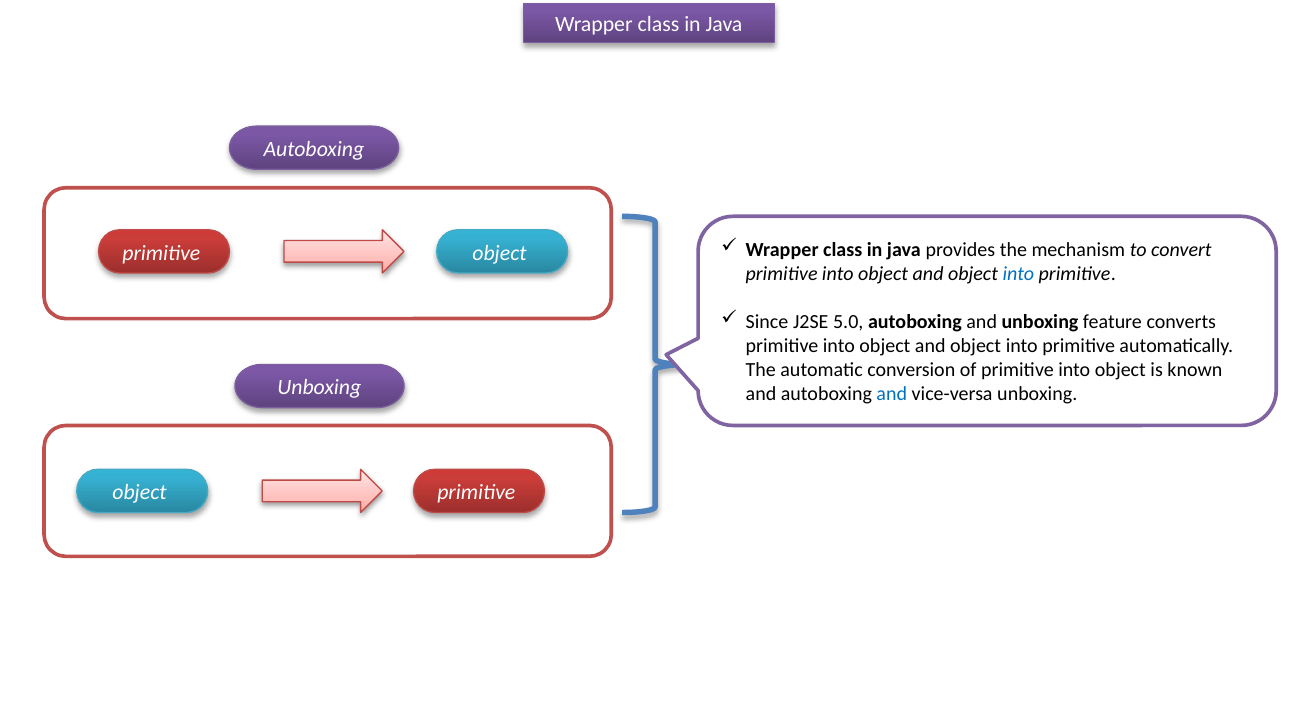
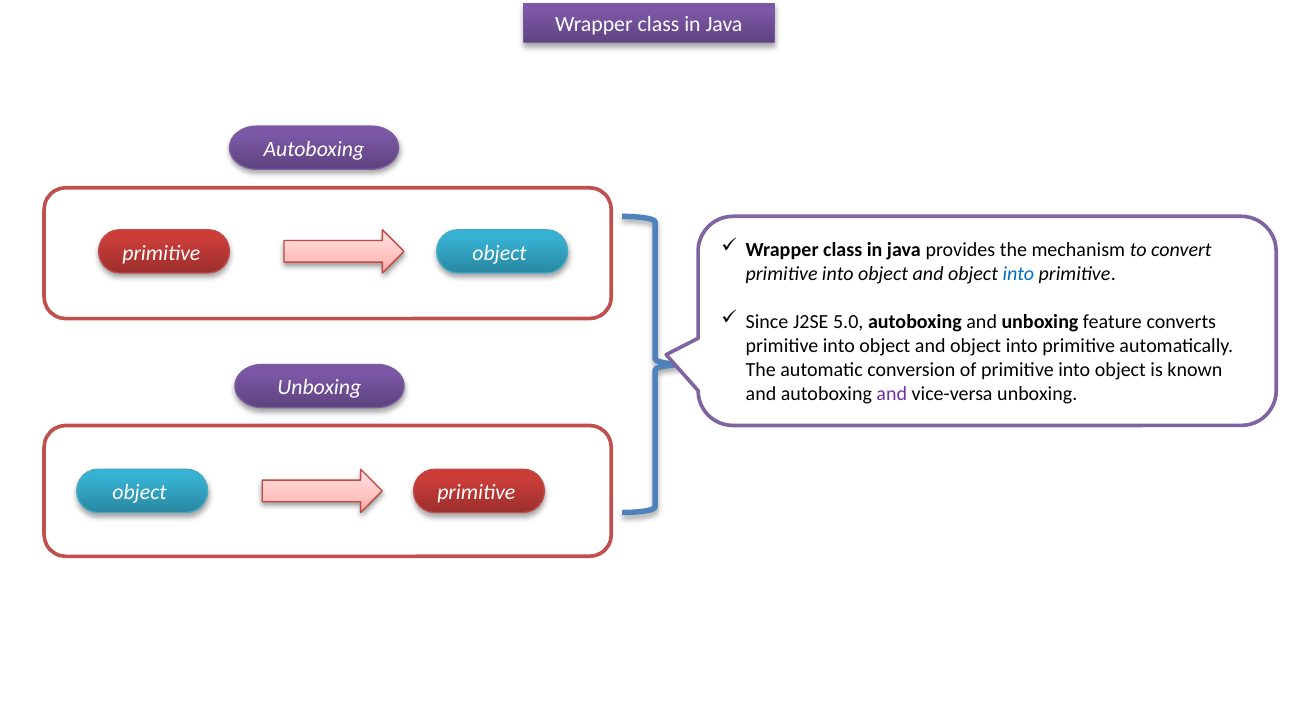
and colour: blue -> purple (892, 394)
